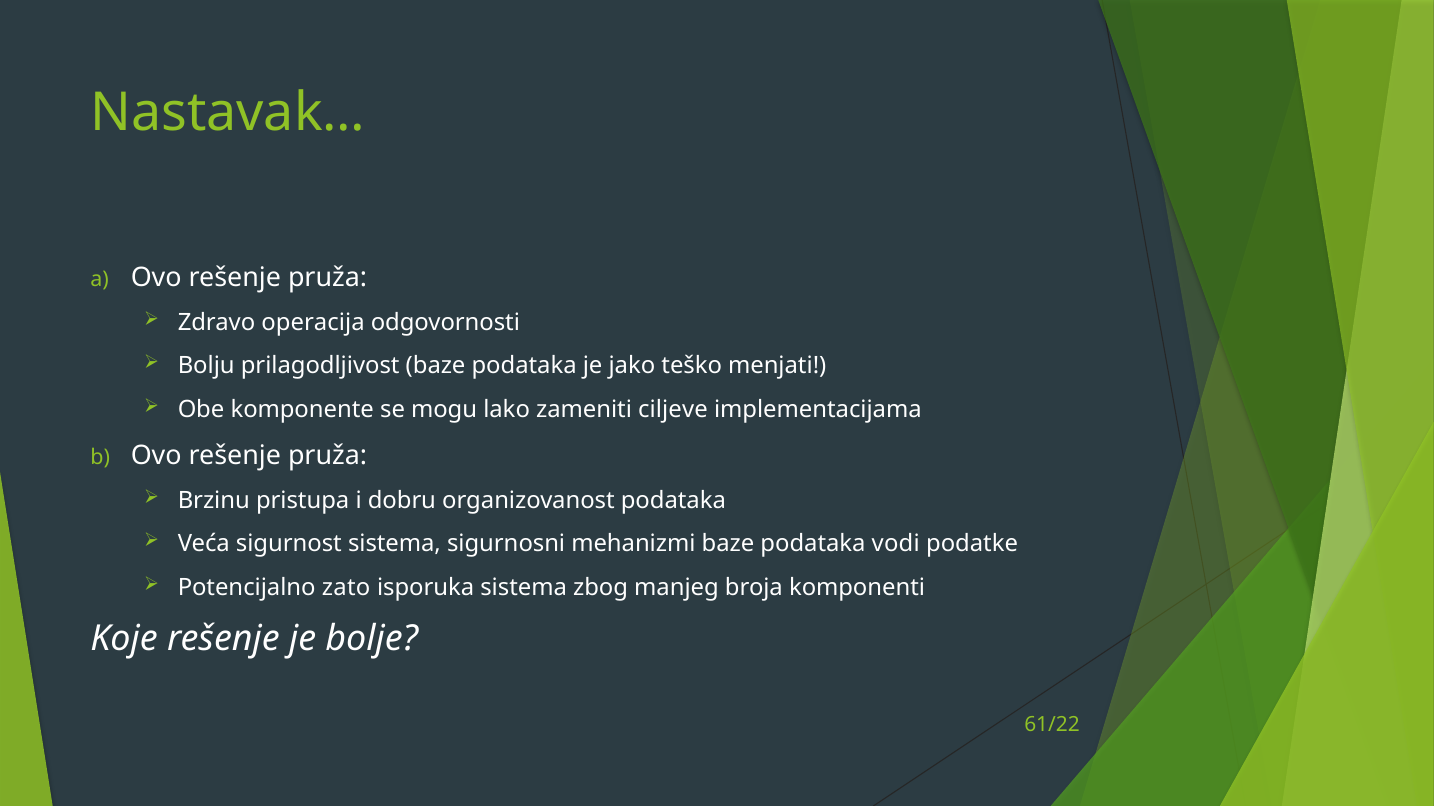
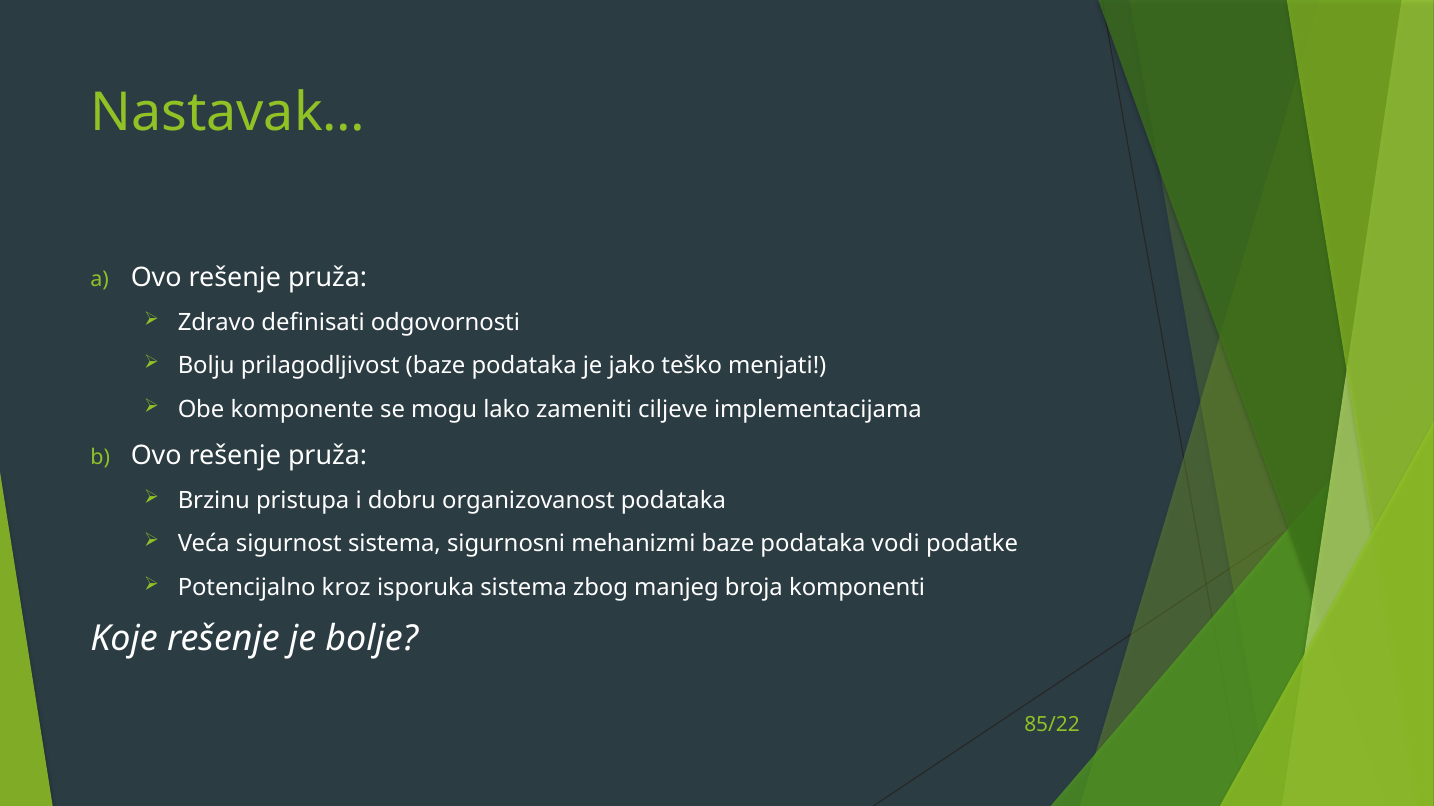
operacija: operacija -> definisati (313, 323)
zato: zato -> kroz (346, 588)
61/22: 61/22 -> 85/22 (1052, 725)
